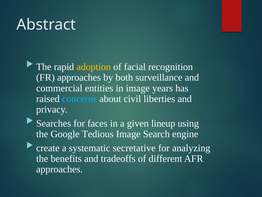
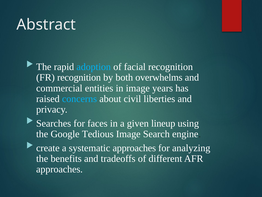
adoption colour: yellow -> light blue (94, 67)
FR approaches: approaches -> recognition (79, 77)
surveillance: surveillance -> overwhelms (159, 77)
systematic secretative: secretative -> approaches (134, 148)
